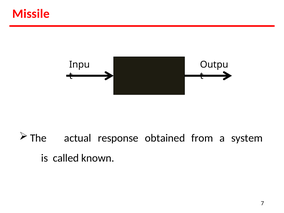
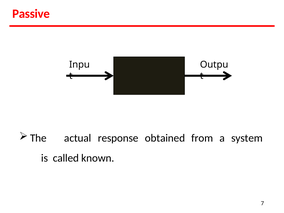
Missile: Missile -> Passive (31, 14)
